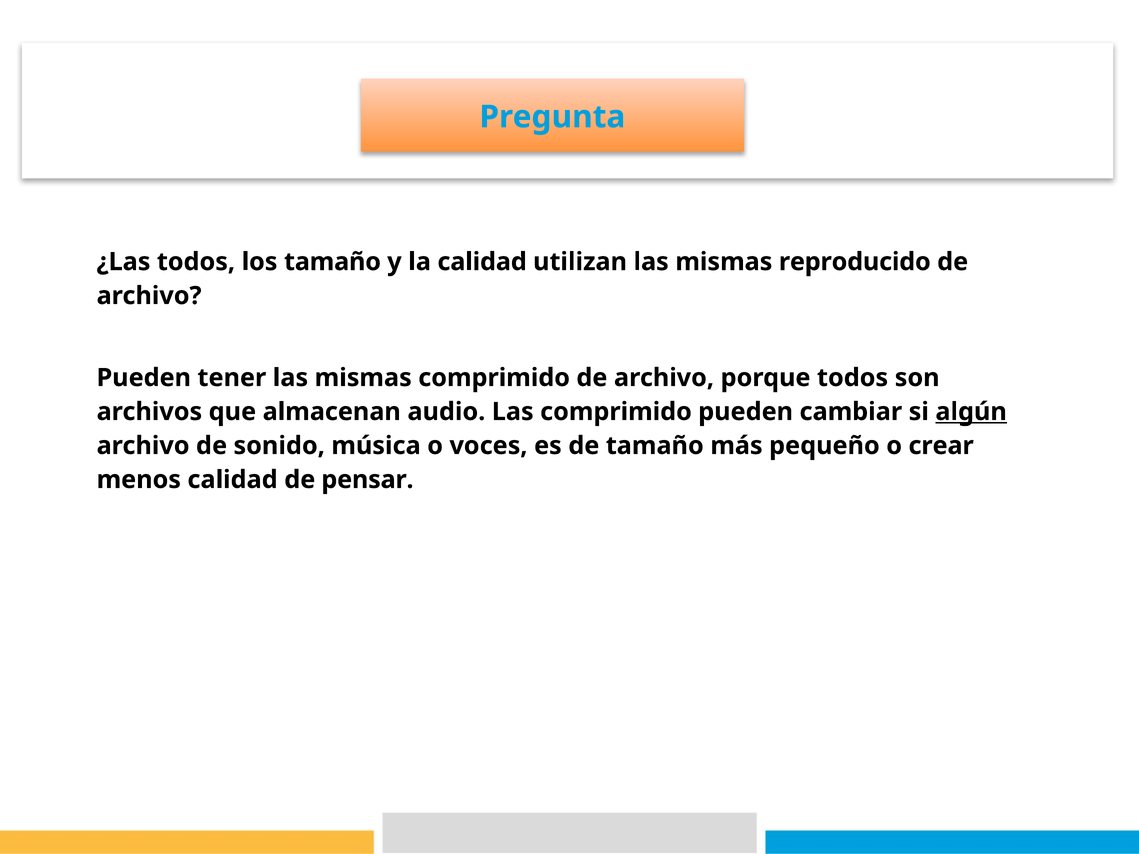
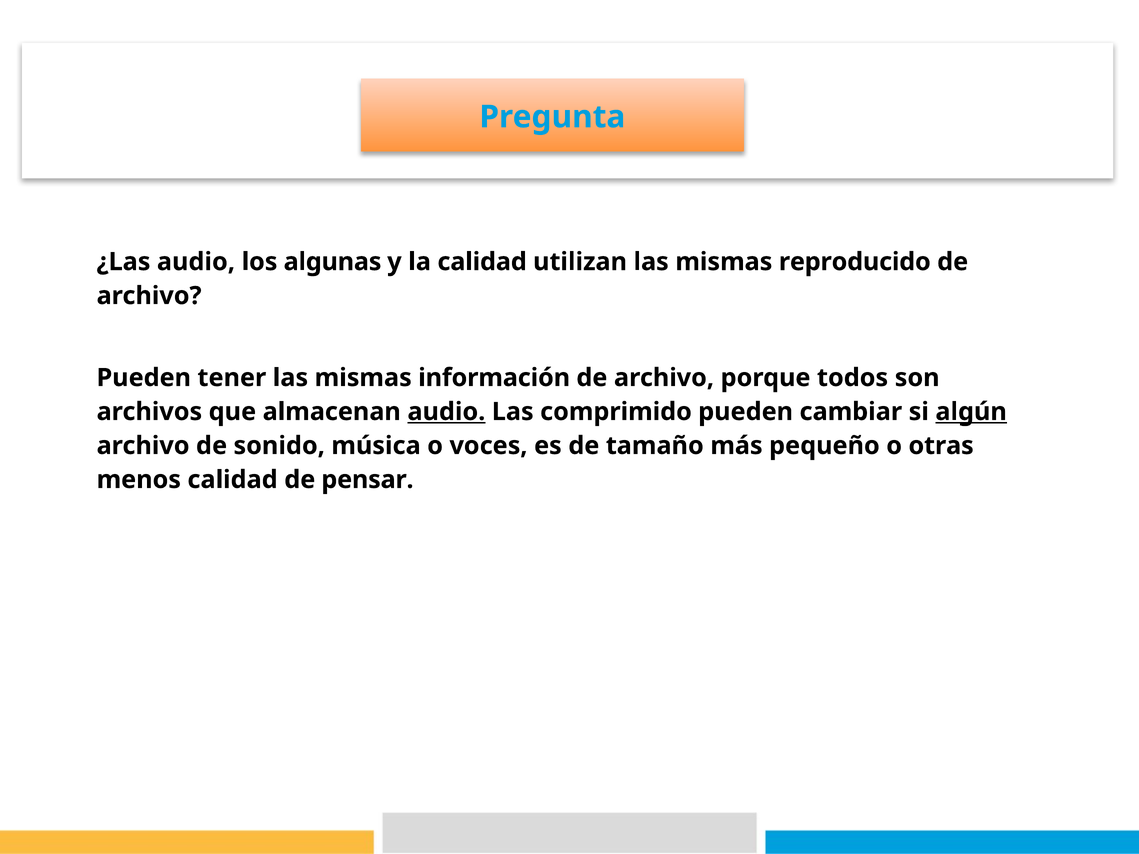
¿Las todos: todos -> audio (196, 262)
los tamaño: tamaño -> algunas (333, 262)
mismas comprimido: comprimido -> información (494, 378)
audio underline: none -> present (446, 412)
crear: crear -> otras (941, 446)
